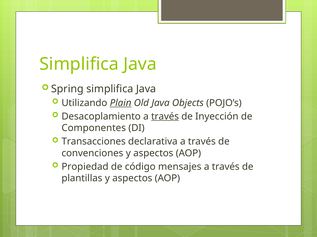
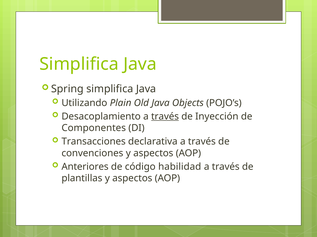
Plain underline: present -> none (121, 103)
Propiedad: Propiedad -> Anteriores (85, 167)
mensajes: mensajes -> habilidad (180, 167)
